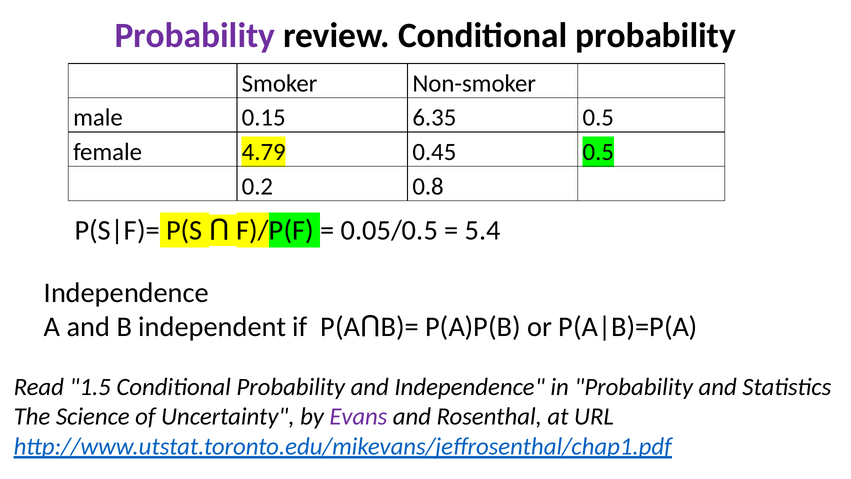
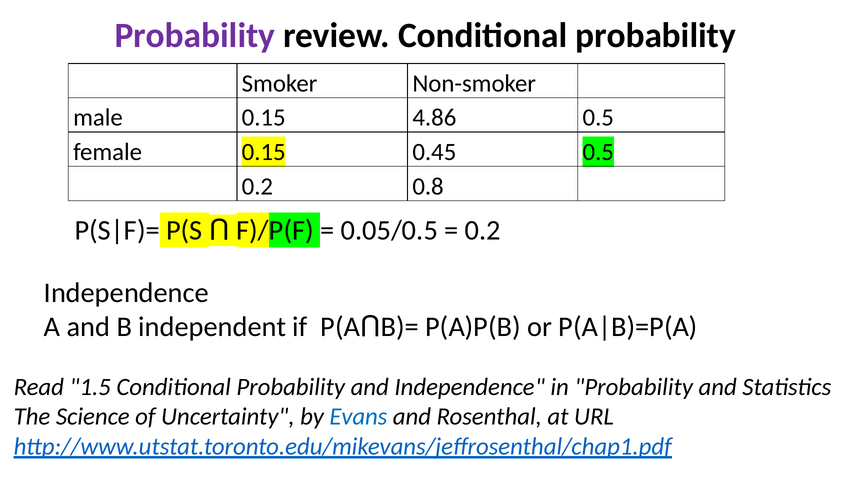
6.35: 6.35 -> 4.86 (434, 118)
female 4.79: 4.79 -> 0.15 (264, 152)
5.4: 5.4 -> 0.2 (483, 230)
Evans colour: purple -> blue (358, 416)
